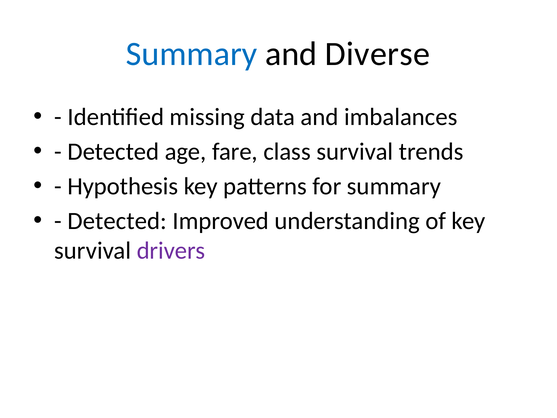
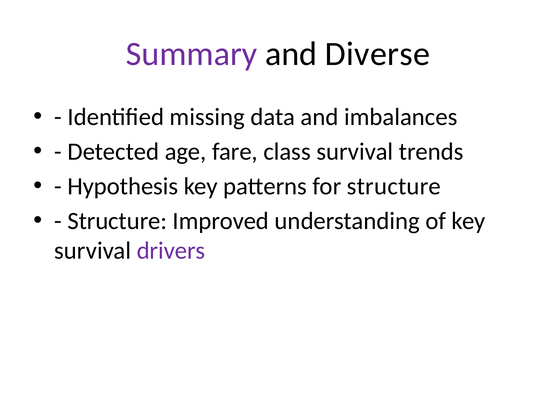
Summary colour: blue -> purple (192, 54)
for summary: summary -> structure (394, 186)
Detected: Detected -> Structure (117, 221)
